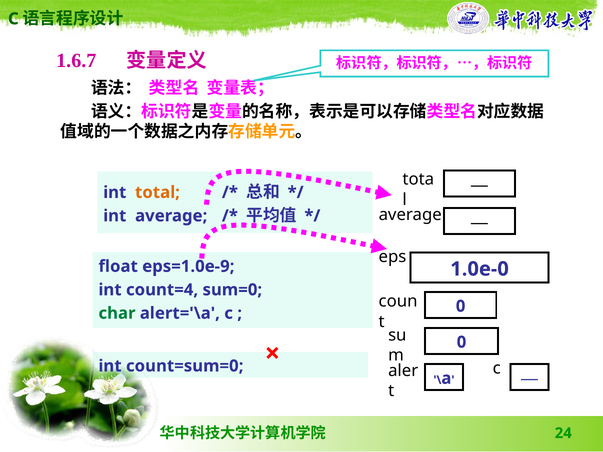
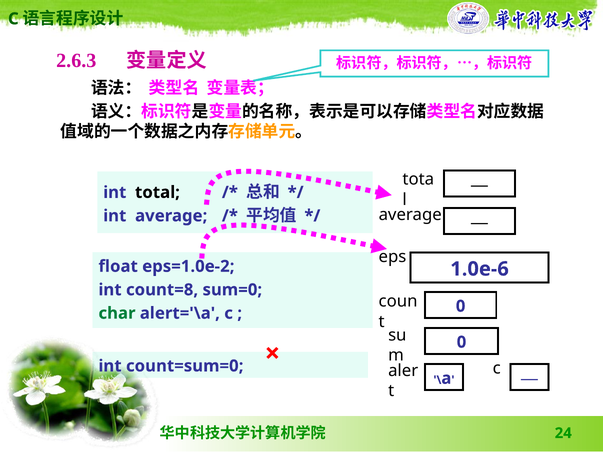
1.6.7: 1.6.7 -> 2.6.3 (76, 60)
total colour: orange -> black (157, 192)
eps=1.0e-9: eps=1.0e-9 -> eps=1.0e-2 (188, 266)
1.0e-0: 1.0e-0 -> 1.0e-6 (480, 269)
count=4: count=4 -> count=8 (162, 290)
